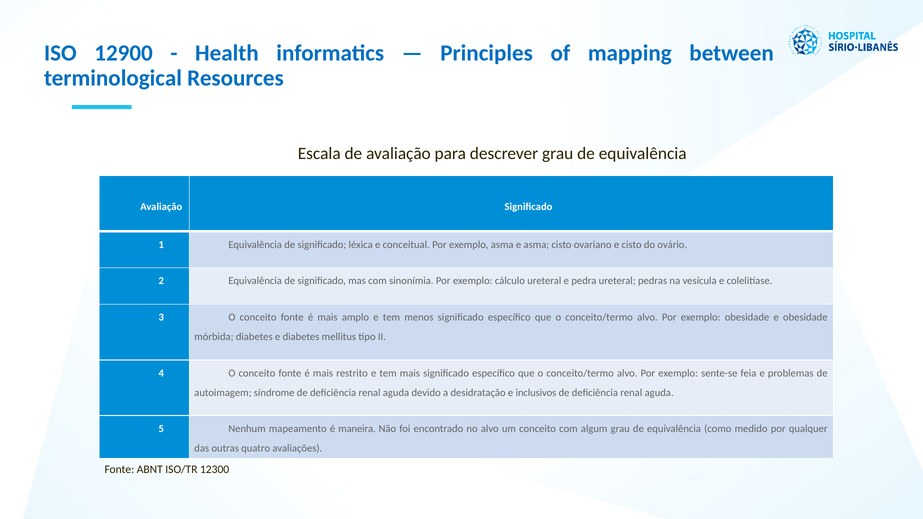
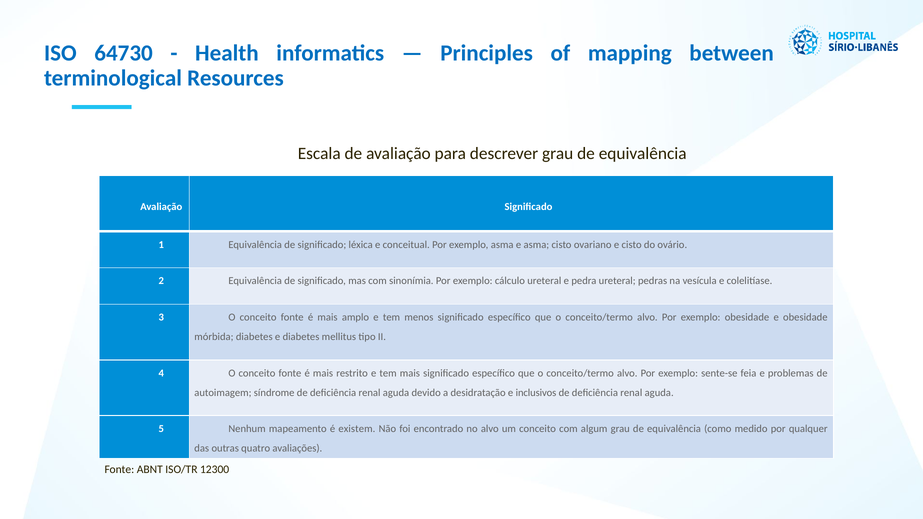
12900: 12900 -> 64730 (124, 53)
maneira: maneira -> existem (357, 429)
